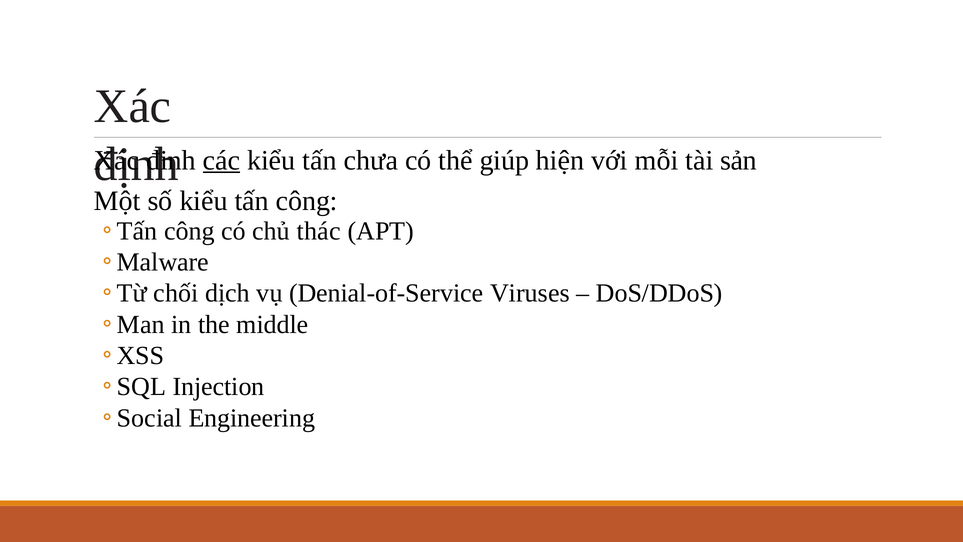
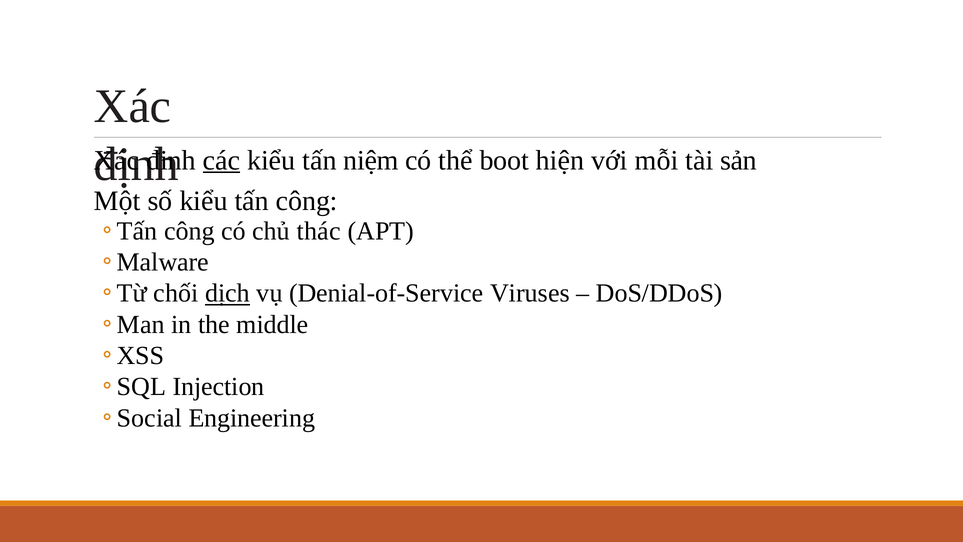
chưa: chưa -> niệm (371, 160)
giúp: giúp -> boot (504, 160)
dịch underline: none -> present (227, 293)
